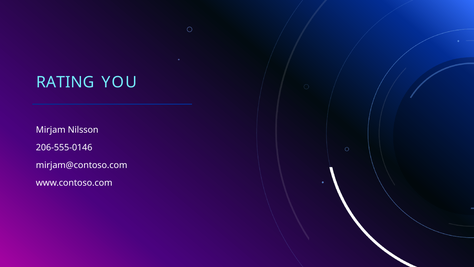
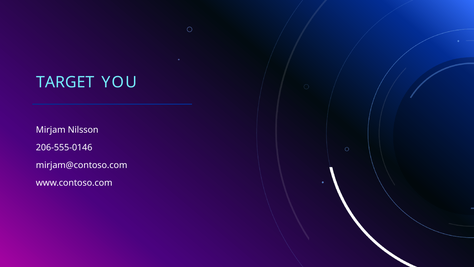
RATING: RATING -> TARGET (65, 82)
